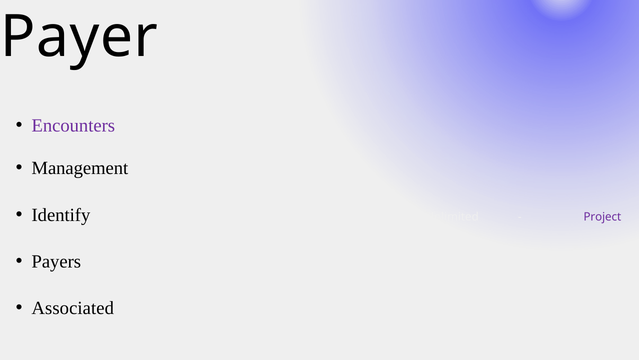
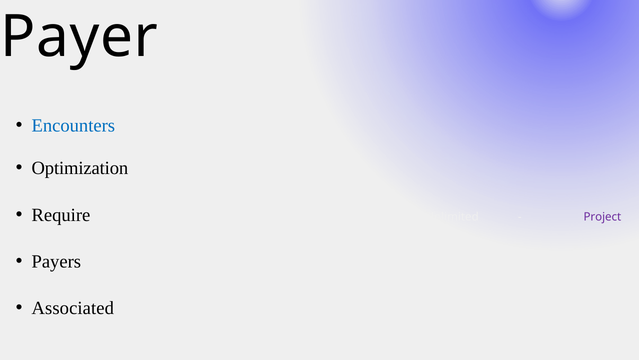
Encounters colour: purple -> blue (73, 126)
Management: Management -> Optimization (80, 168)
Identify: Identify -> Require (61, 215)
